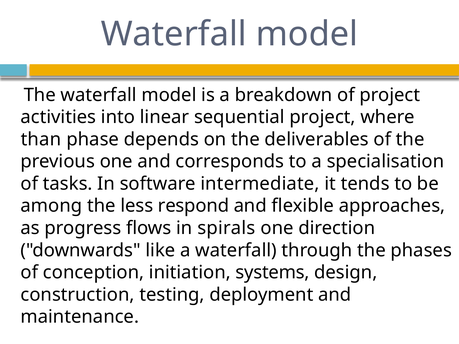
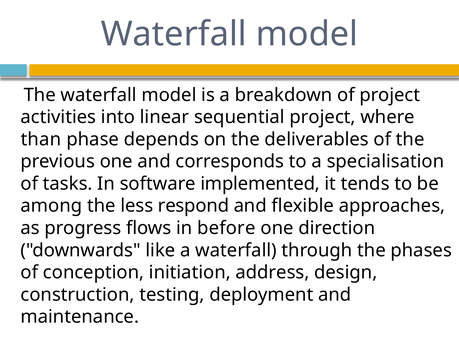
intermediate: intermediate -> implemented (260, 184)
spirals: spirals -> before (226, 228)
systems: systems -> address (272, 273)
